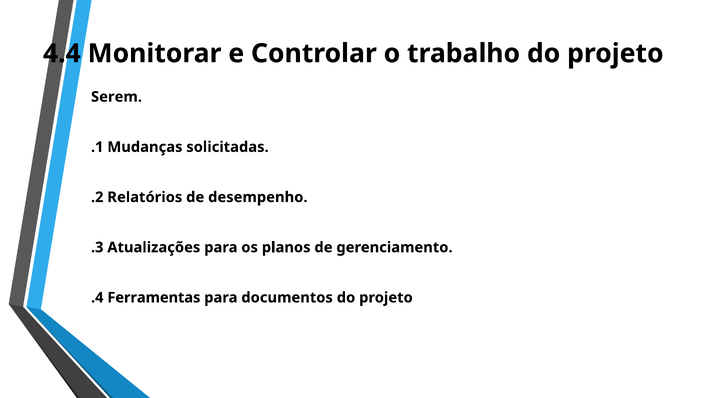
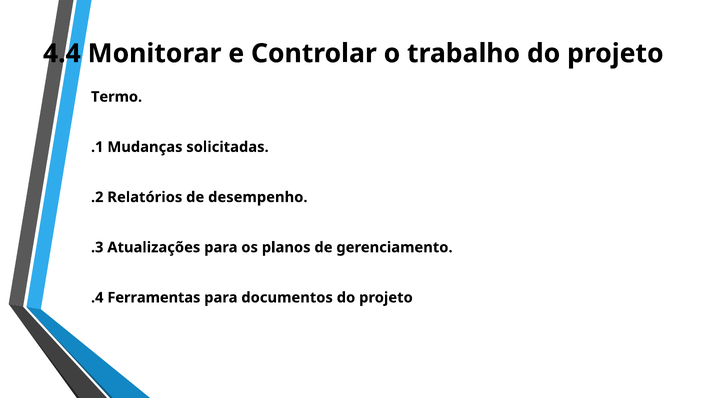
Serem: Serem -> Termo (117, 97)
